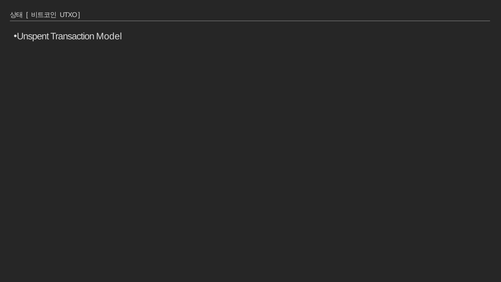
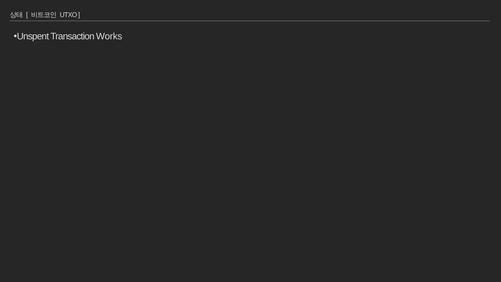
Model: Model -> Works (109, 36)
